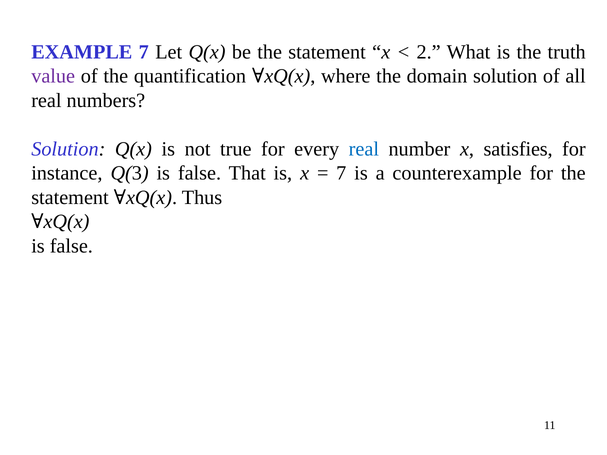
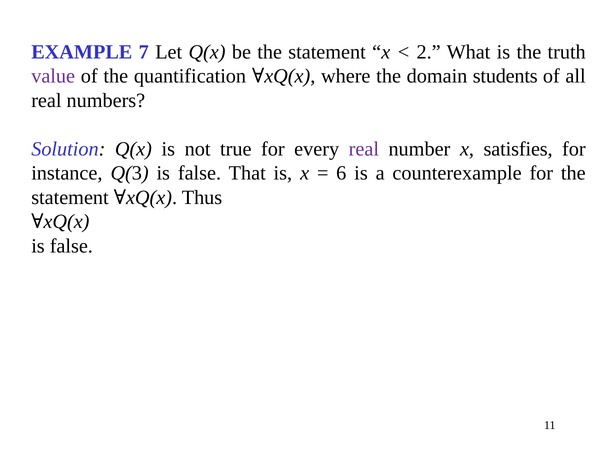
domain solution: solution -> students (505, 76)
real colour: blue -> purple (364, 149)
7: 7 -> 6 (341, 173)
